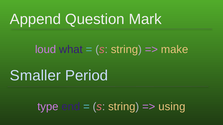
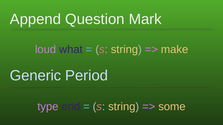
Smaller: Smaller -> Generic (35, 76)
using: using -> some (172, 107)
